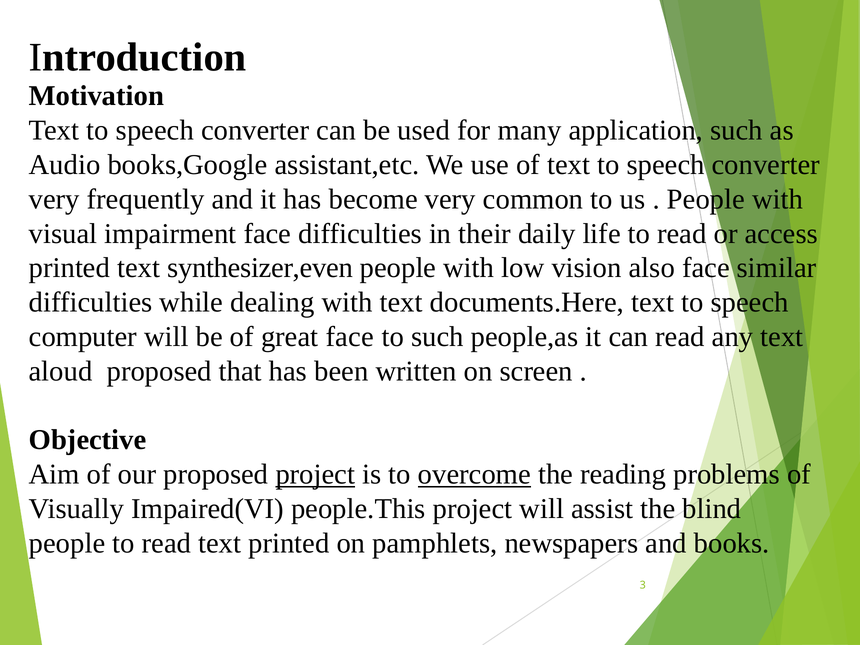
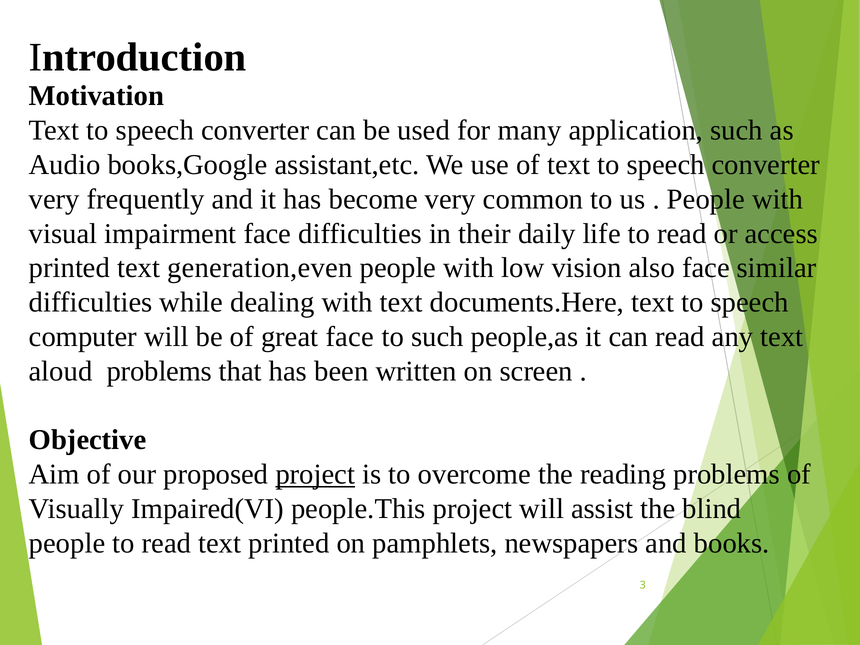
synthesizer,even: synthesizer,even -> generation,even (260, 268)
aloud proposed: proposed -> problems (159, 371)
overcome underline: present -> none (474, 474)
